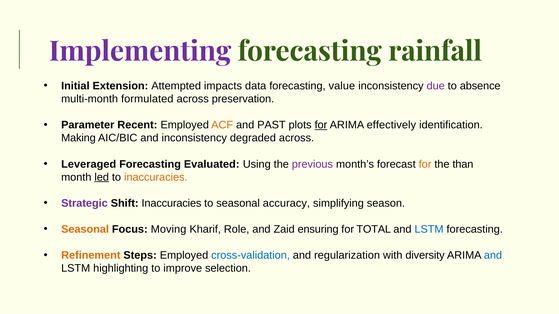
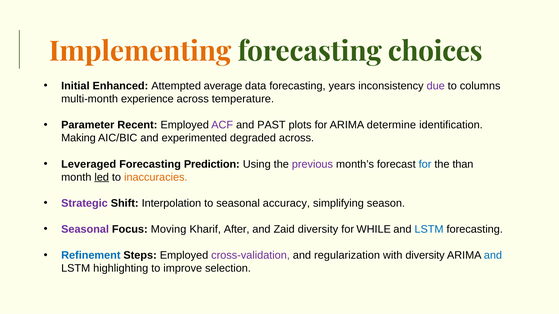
Implementing colour: purple -> orange (140, 52)
rainfall: rainfall -> choices (435, 52)
Extension: Extension -> Enhanced (120, 86)
impacts: impacts -> average (223, 86)
value: value -> years (342, 86)
absence: absence -> columns (480, 86)
formulated: formulated -> experience (147, 99)
preservation: preservation -> temperature (243, 99)
ACF colour: orange -> purple (222, 125)
for underline: present -> none (321, 125)
effectively: effectively -> determine (391, 125)
and inconsistency: inconsistency -> experimented (194, 138)
Evaluated: Evaluated -> Prediction (212, 164)
for colour: orange -> blue (425, 164)
Shift Inaccuracies: Inaccuracies -> Interpolation (171, 203)
Seasonal colour: orange -> purple (85, 230)
Role: Role -> After (237, 230)
Zaid ensuring: ensuring -> diversity (318, 230)
TOTAL: TOTAL -> WHILE (374, 230)
Refinement colour: orange -> blue (91, 256)
cross-validation colour: blue -> purple (251, 256)
